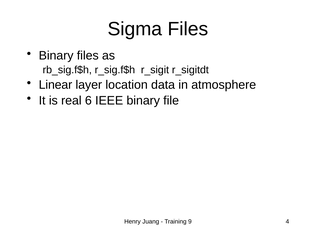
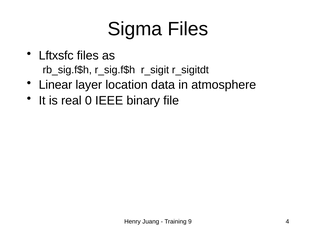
Binary: Binary -> Lftxsfc (56, 56)
6: 6 -> 0 (88, 100)
